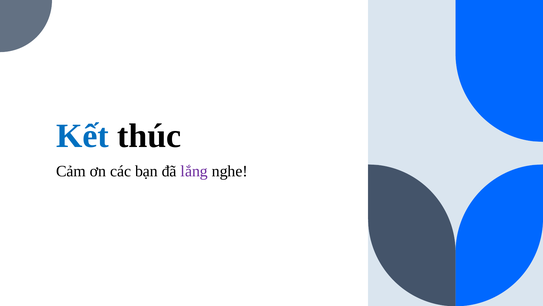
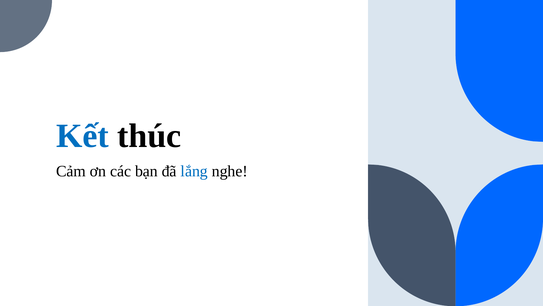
lắng colour: purple -> blue (194, 171)
